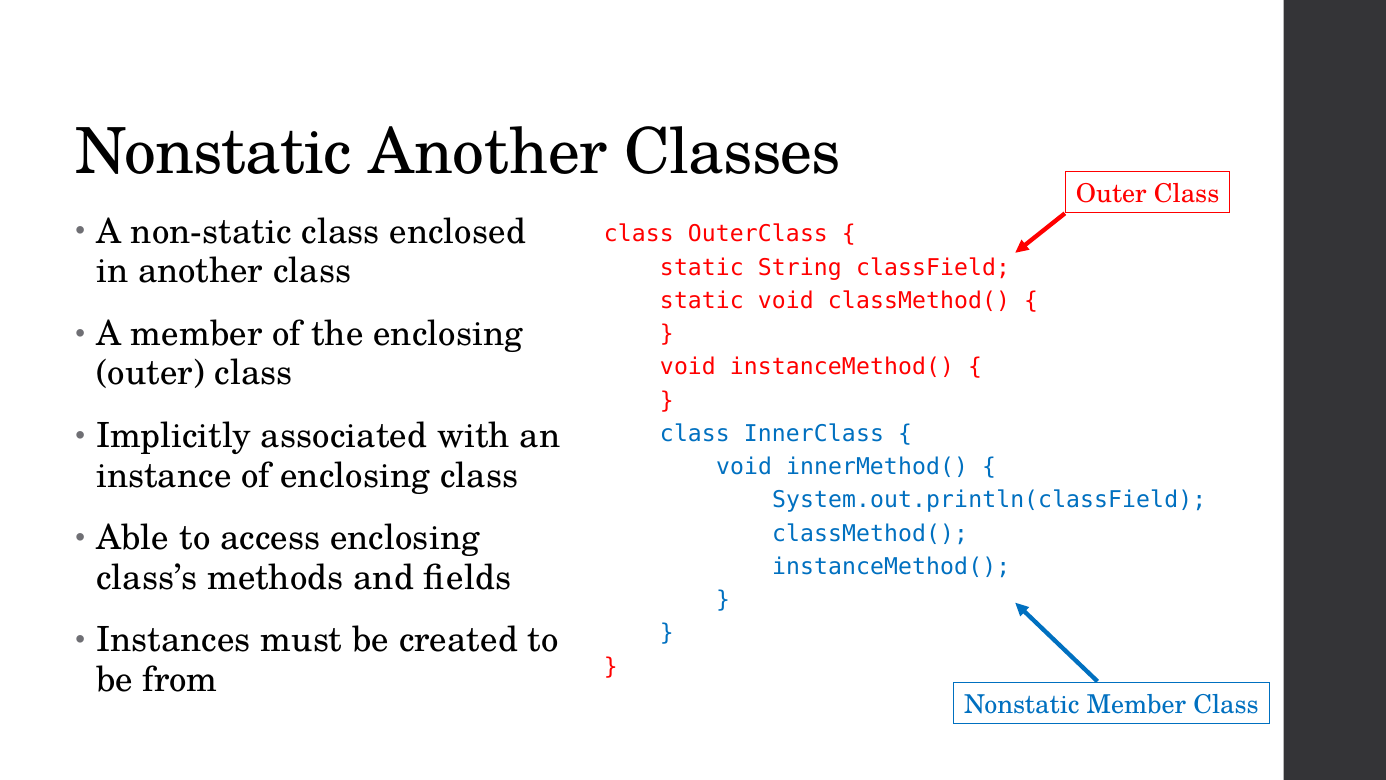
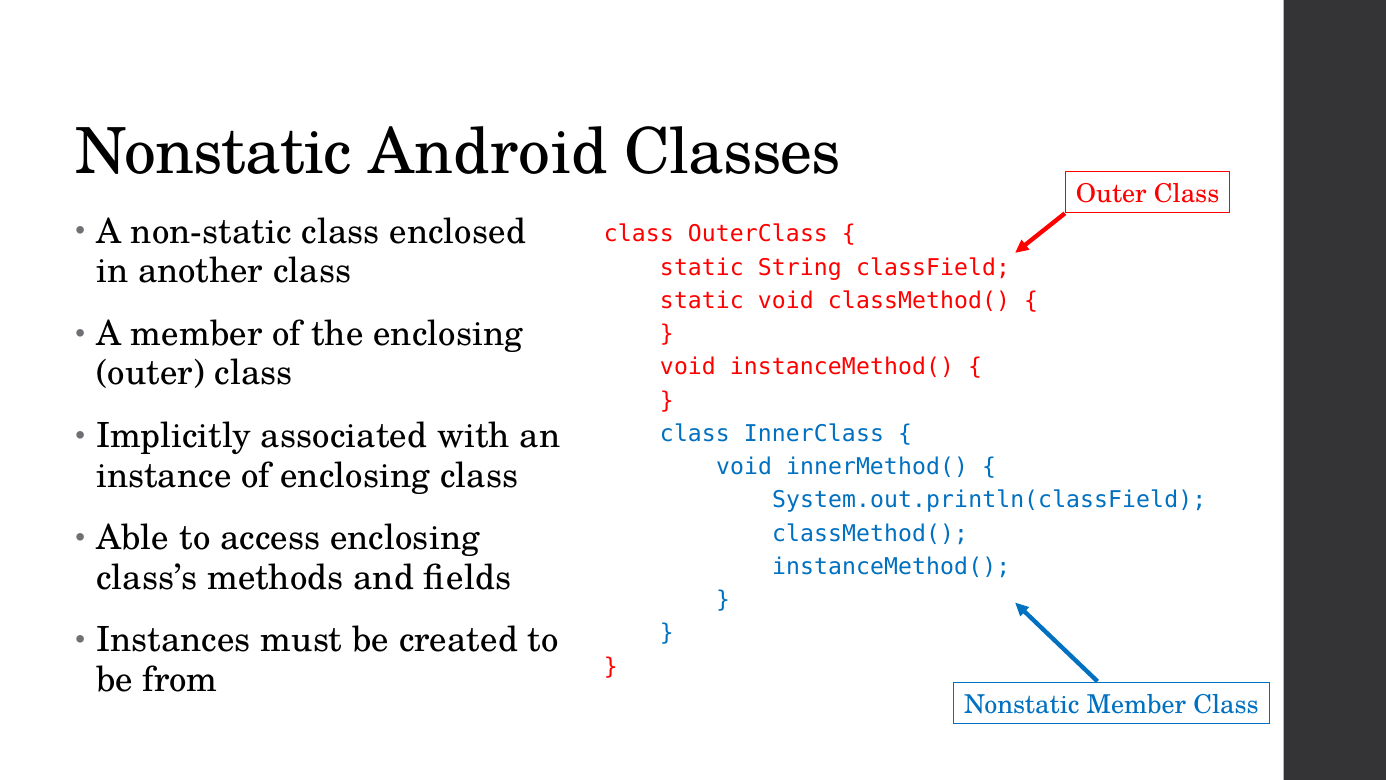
Nonstatic Another: Another -> Android (488, 152)
